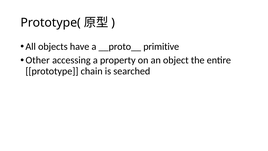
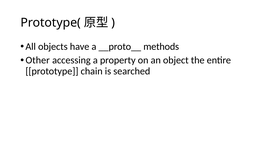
primitive: primitive -> methods (161, 46)
